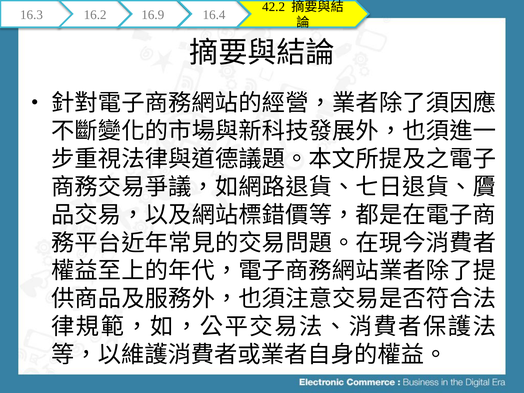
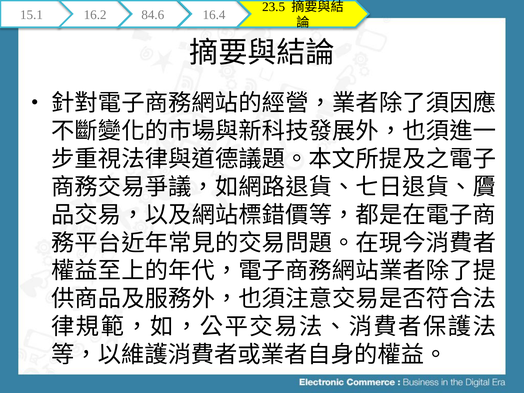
42.2: 42.2 -> 23.5 (274, 7)
16.3: 16.3 -> 15.1 (31, 15)
16.9: 16.9 -> 84.6 (153, 15)
